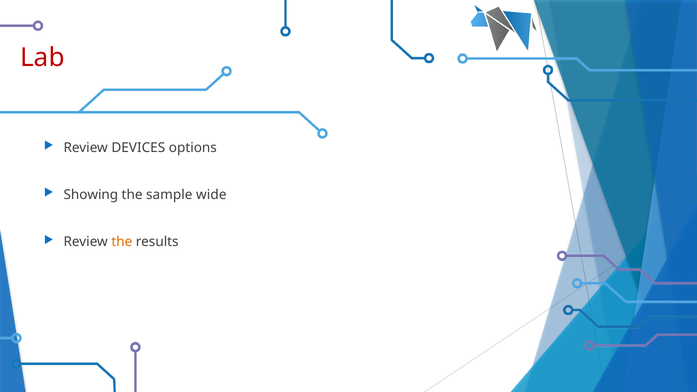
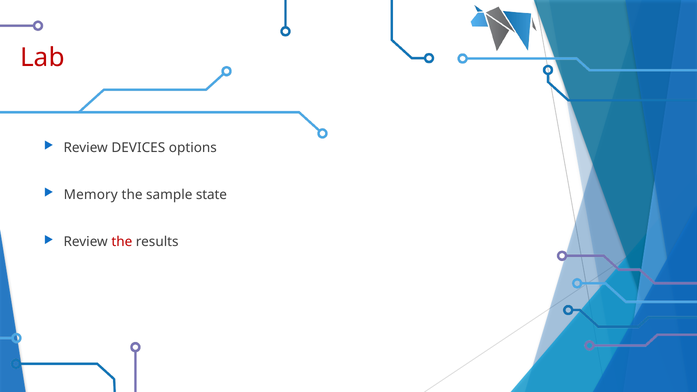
Showing: Showing -> Memory (91, 195)
wide: wide -> state (211, 195)
the colour: orange -> red (122, 242)
